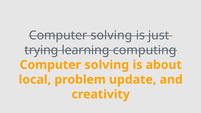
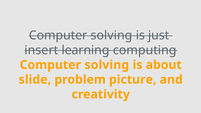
trying: trying -> insert (41, 50)
local: local -> slide (35, 80)
update: update -> picture (133, 80)
